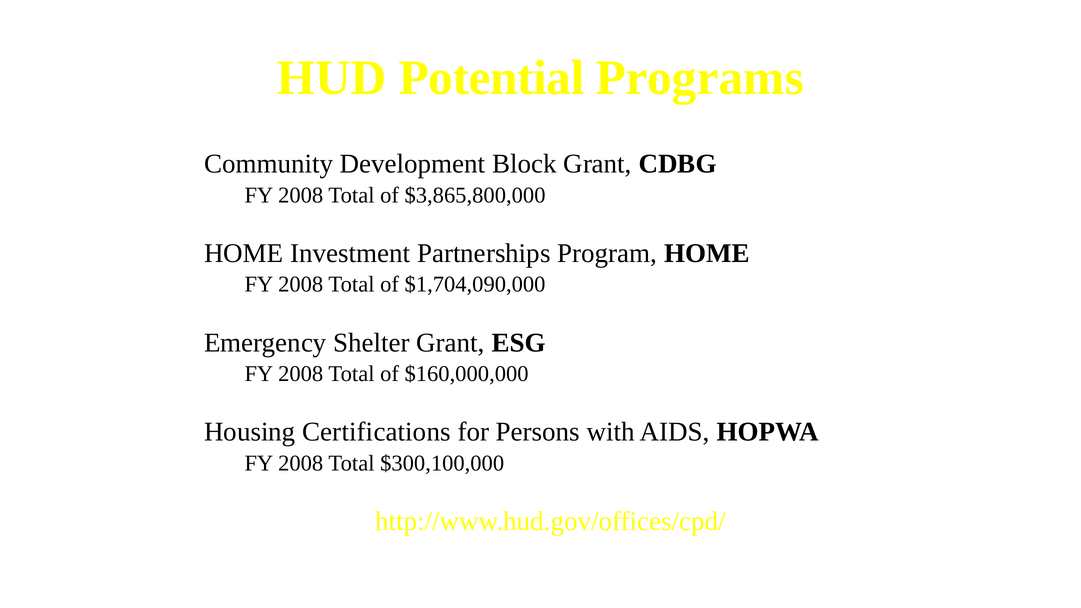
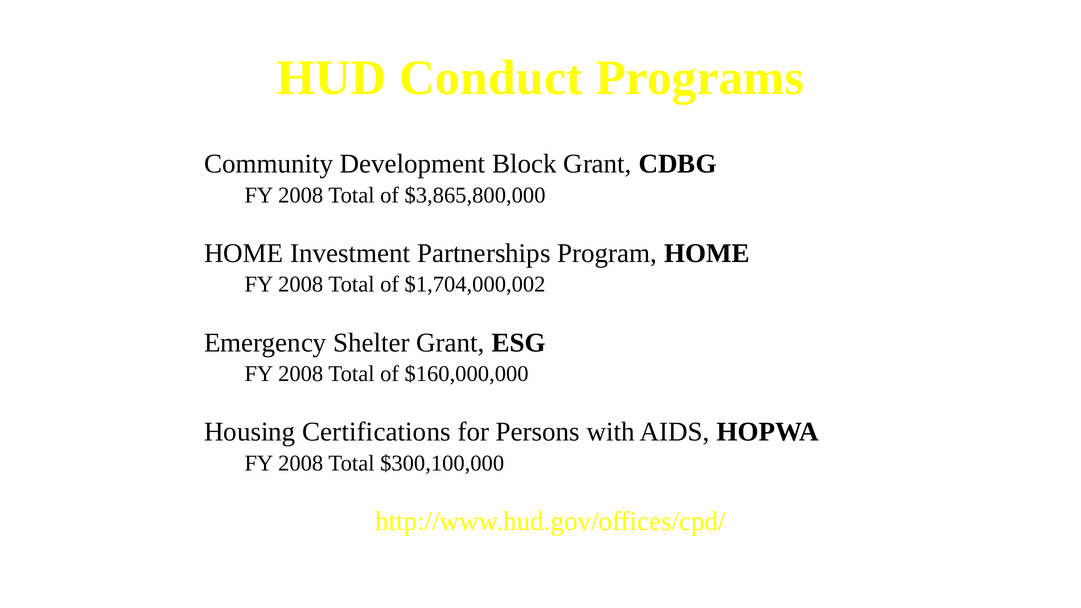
Potential: Potential -> Conduct (491, 78)
$1,704,090,000: $1,704,090,000 -> $1,704,000,002 (475, 285)
